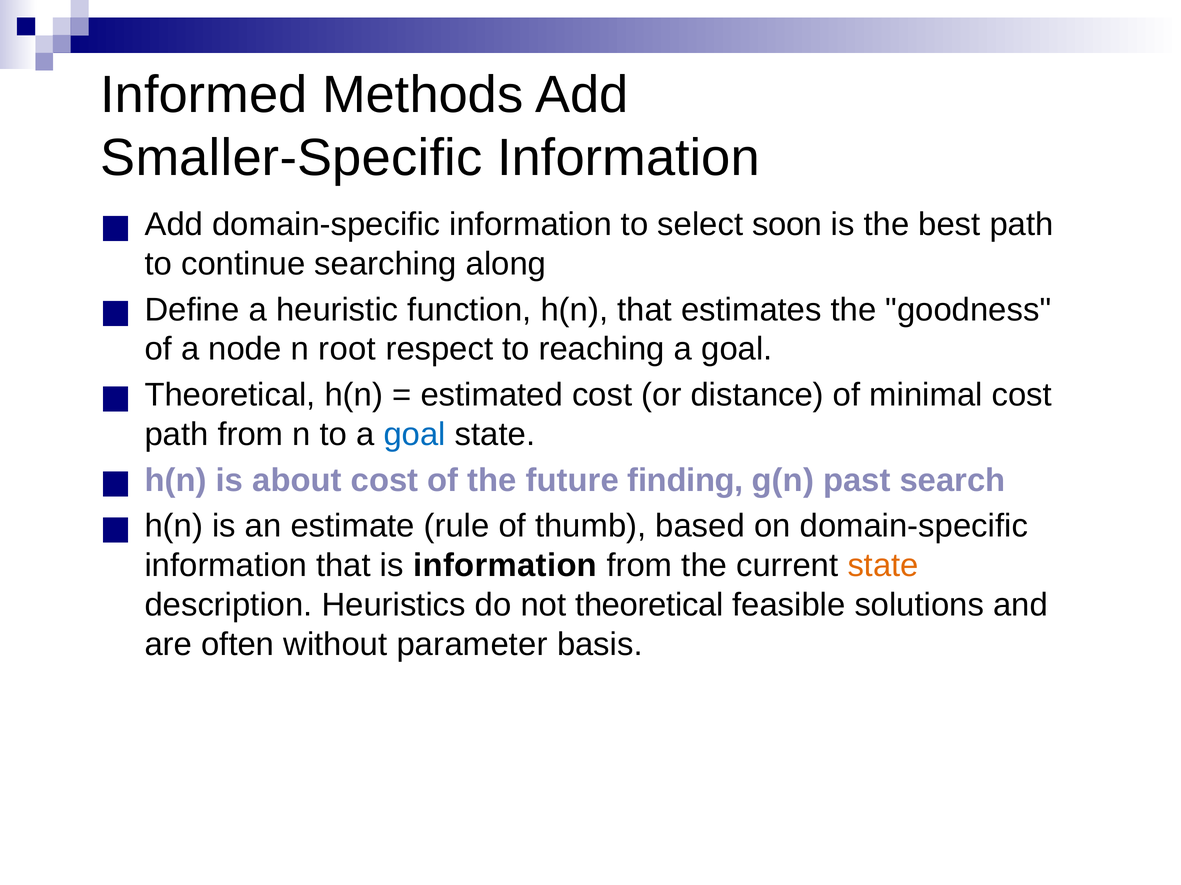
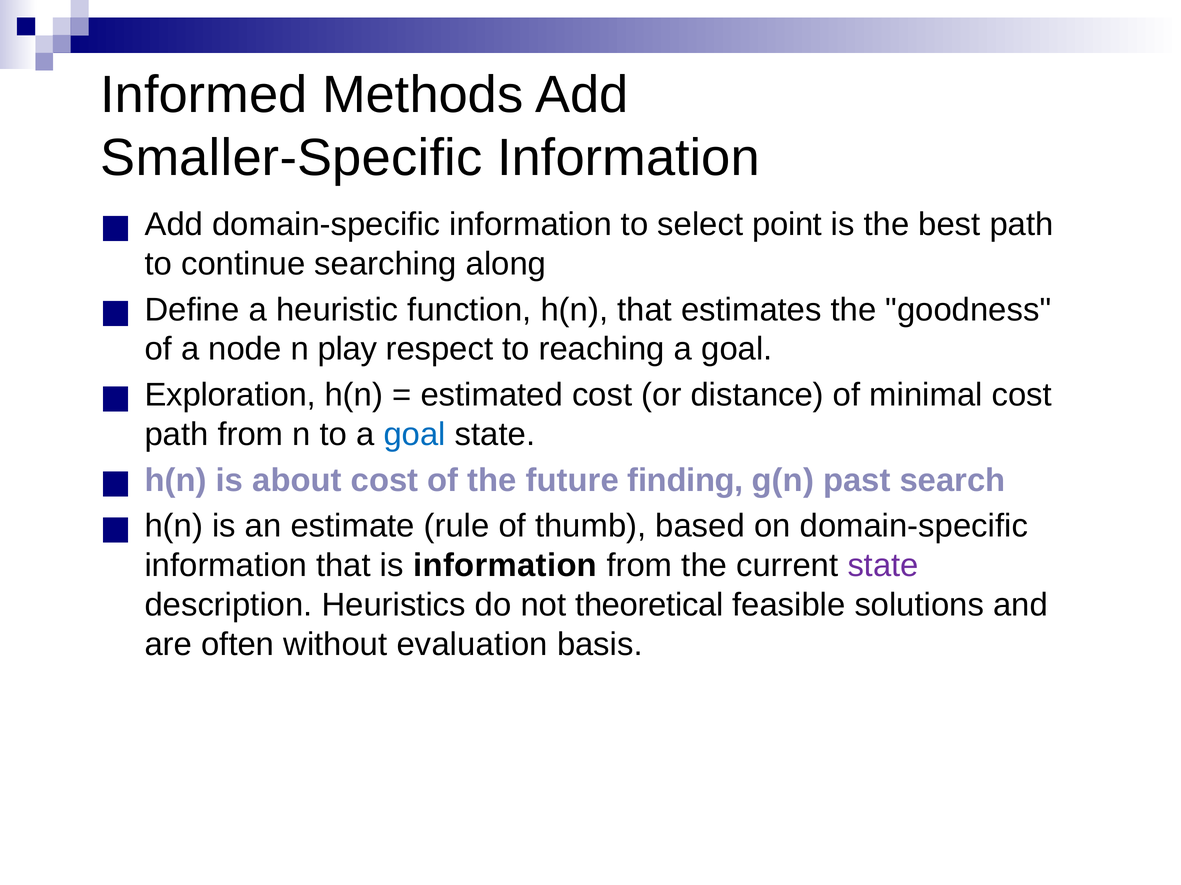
soon: soon -> point (787, 225)
root: root -> play (347, 349)
Theoretical: Theoretical -> Exploration (230, 395)
state colour: orange -> purple (883, 566)
parameter: parameter -> evaluation (472, 645)
